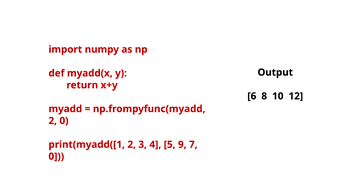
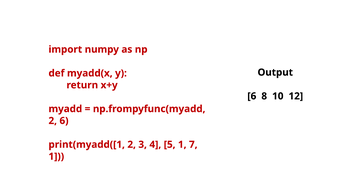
2 0: 0 -> 6 (64, 121)
5 9: 9 -> 1 (182, 144)
0: 0 -> 1 (56, 156)
